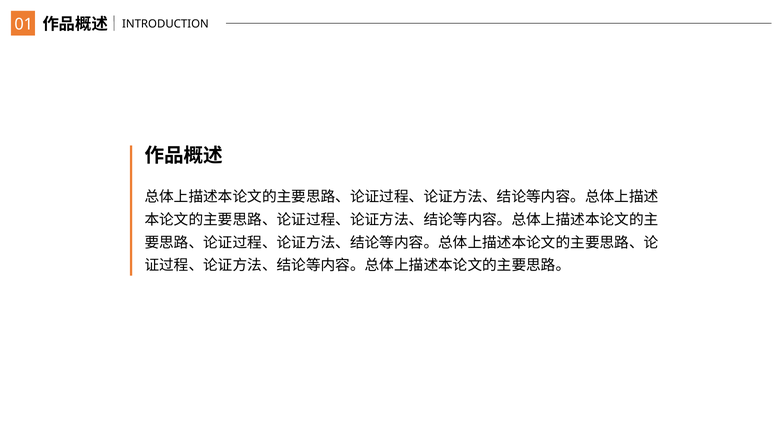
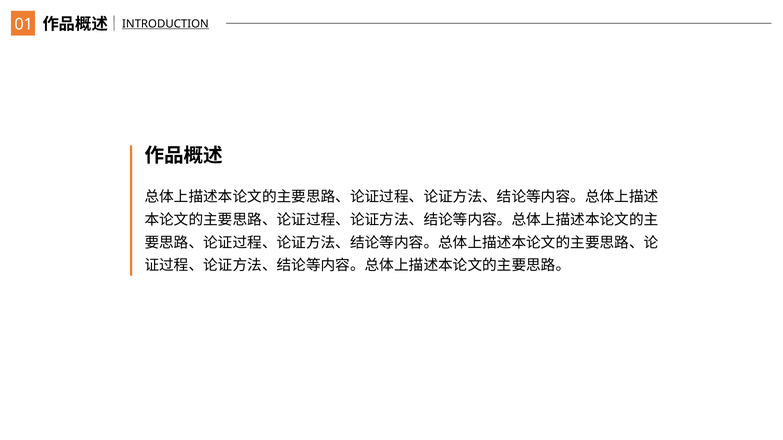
INTRODUCTION underline: none -> present (165, 24)
